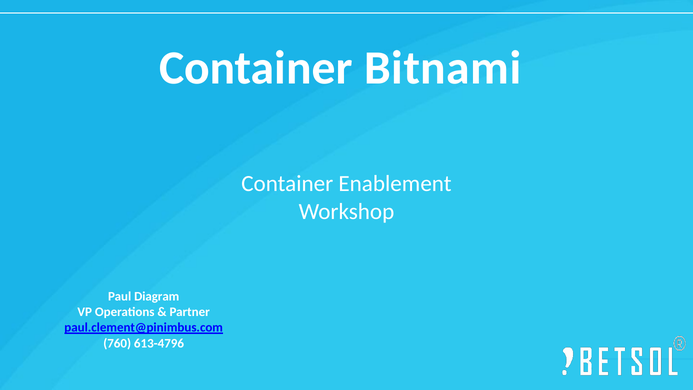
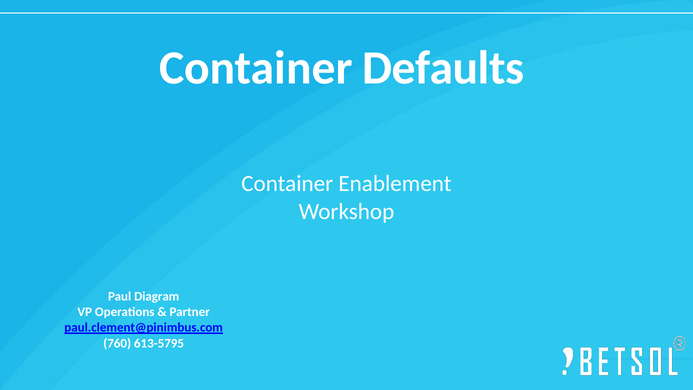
Bitnami: Bitnami -> Defaults (443, 68)
613-4796: 613-4796 -> 613-5795 (159, 343)
